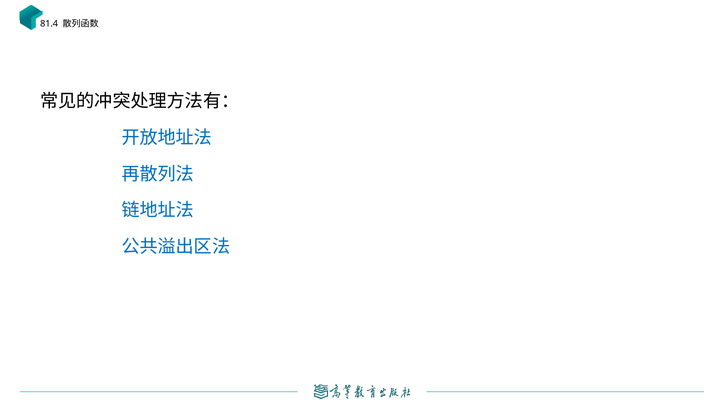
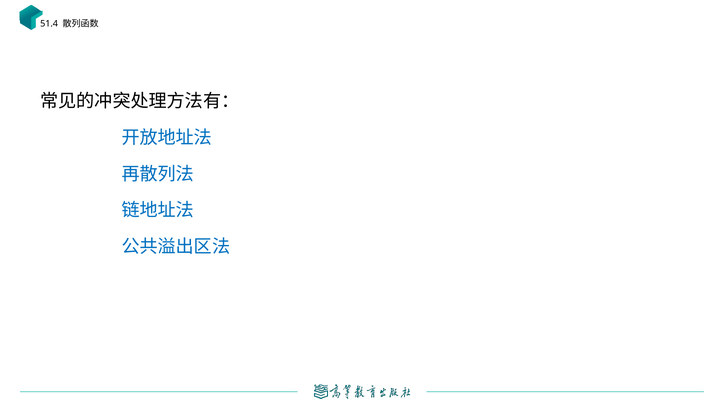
81.4: 81.4 -> 51.4 (49, 24)
